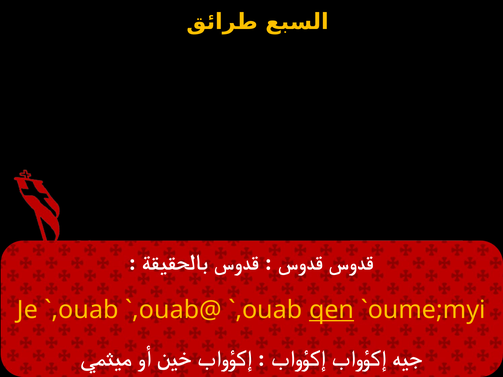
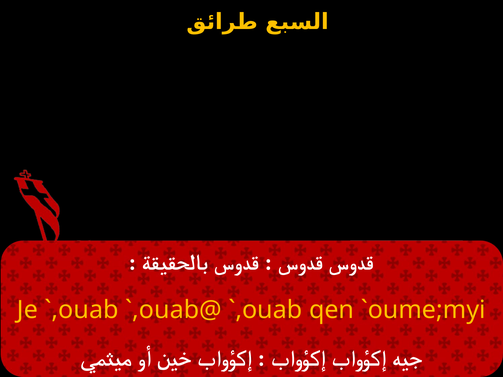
qen underline: present -> none (332, 310)
